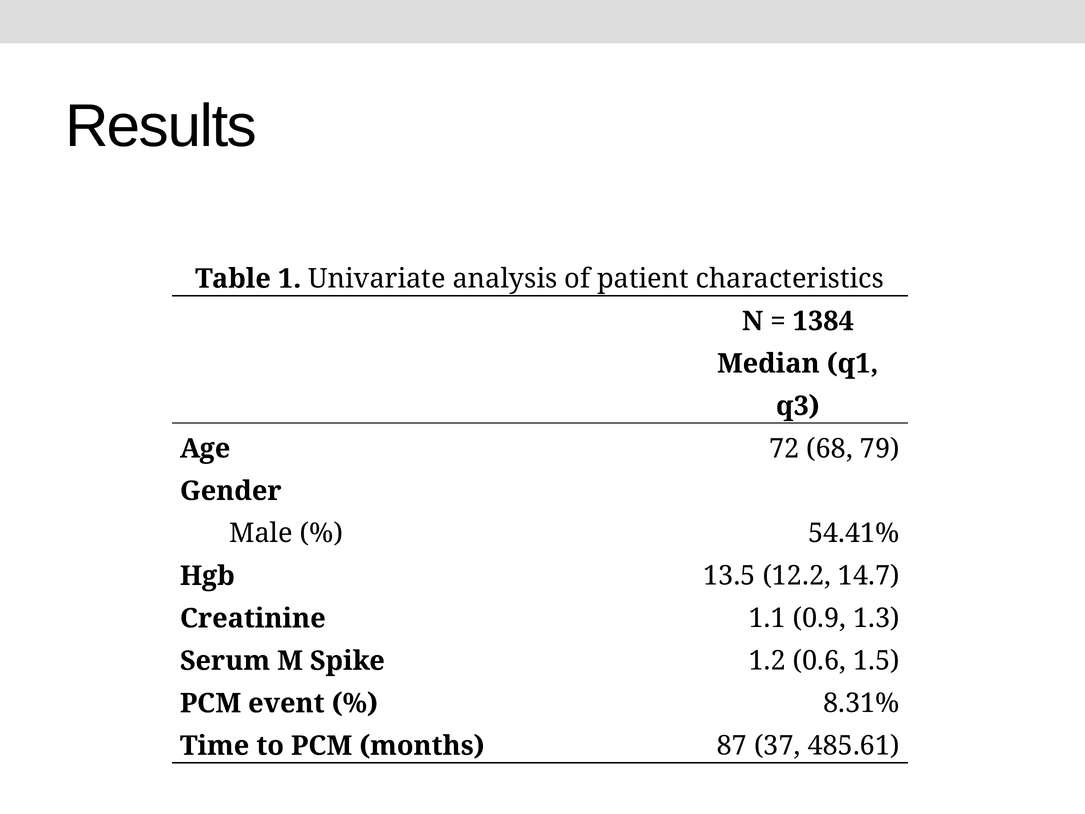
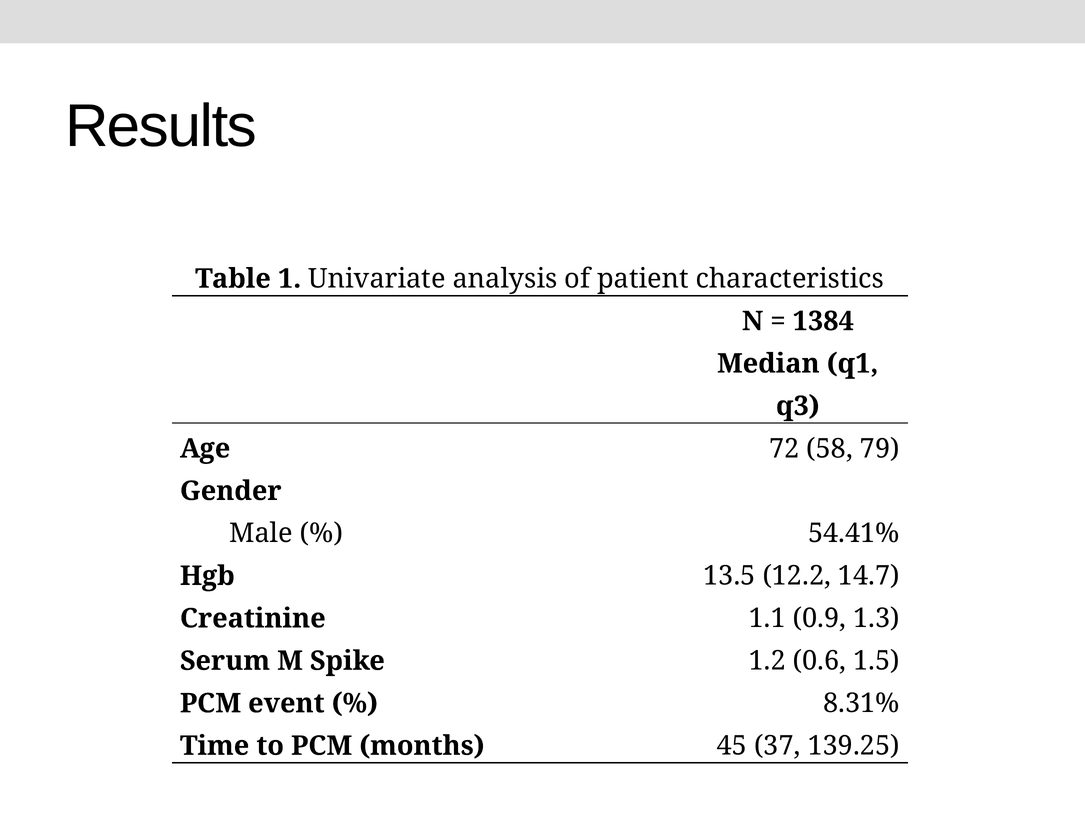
68: 68 -> 58 (830, 448)
87: 87 -> 45 (732, 746)
485.61: 485.61 -> 139.25 (854, 746)
